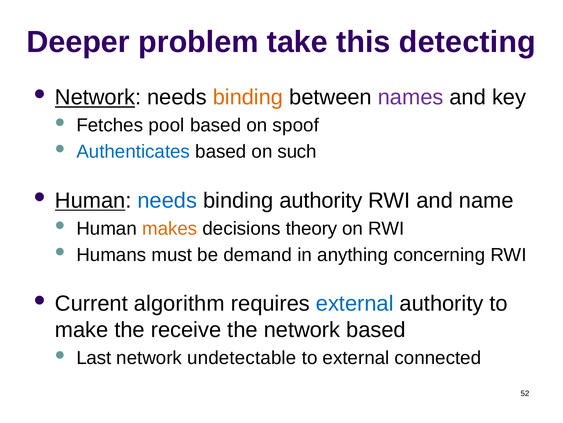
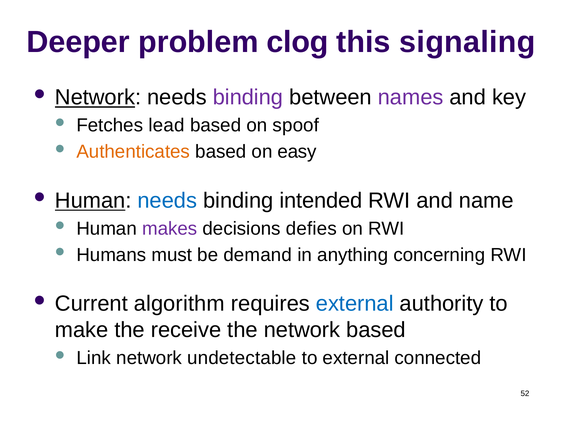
take: take -> clog (298, 42)
detecting: detecting -> signaling (467, 42)
binding colour: orange -> purple (248, 97)
pool: pool -> lead (166, 125)
Authenticates colour: blue -> orange (133, 151)
such: such -> easy (297, 151)
binding authority: authority -> intended (321, 200)
makes colour: orange -> purple (170, 228)
theory: theory -> defies (311, 228)
Last: Last -> Link (94, 357)
